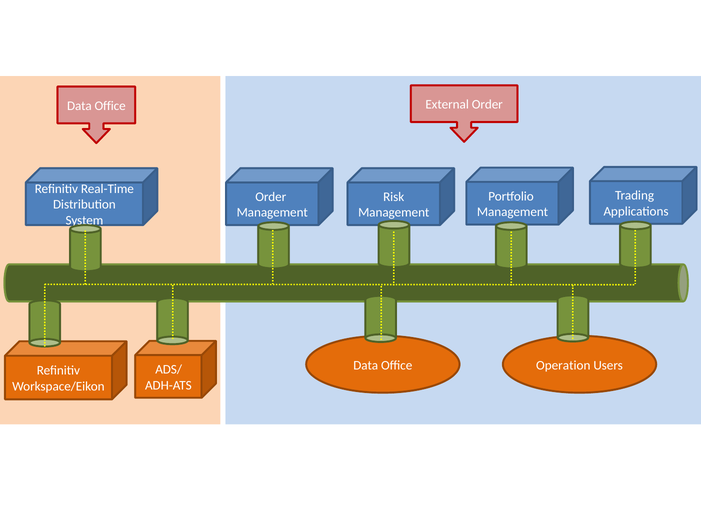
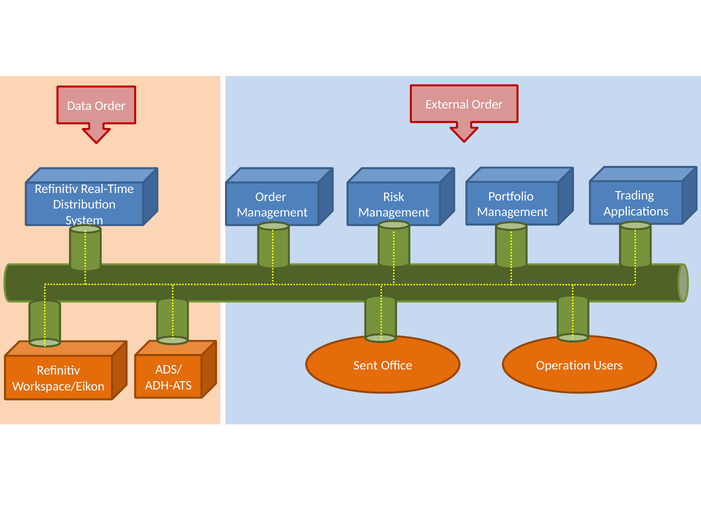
Office: Office -> Order (110, 106)
Data: Data -> Sent (366, 366)
